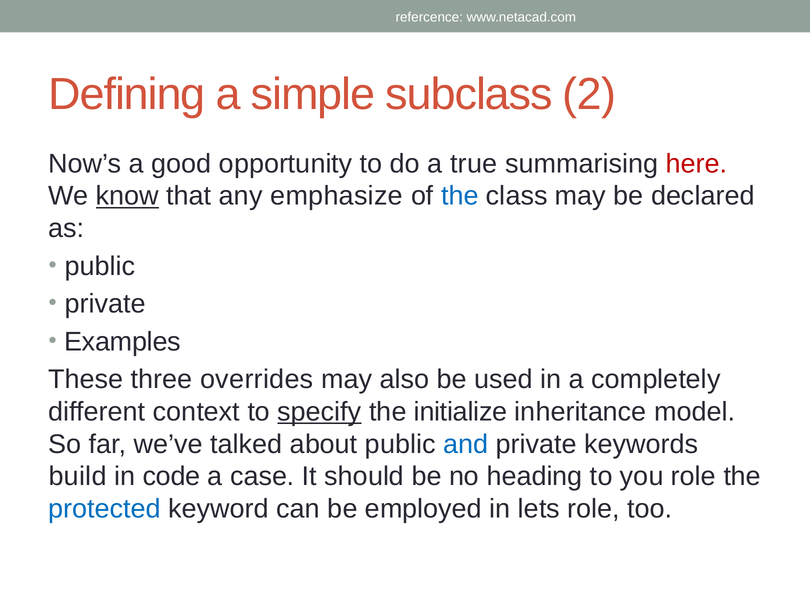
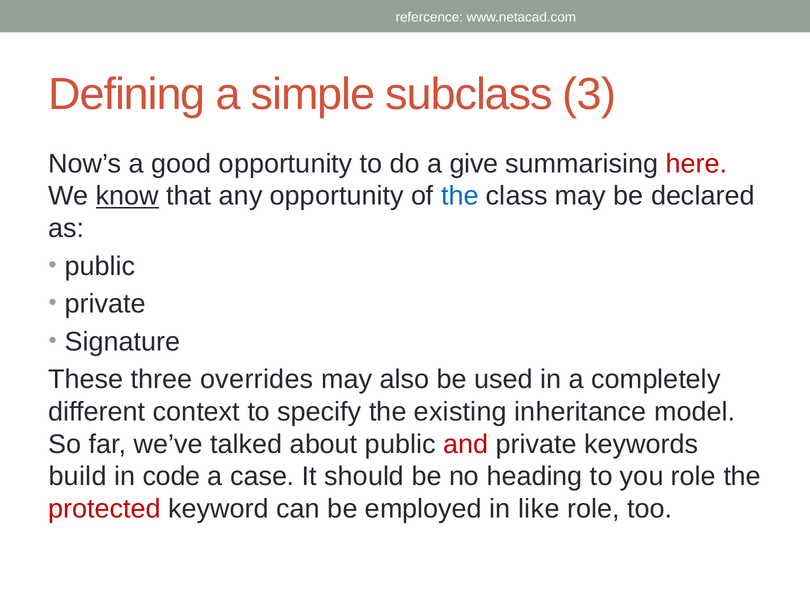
2: 2 -> 3 (589, 94)
true: true -> give (474, 164)
any emphasize: emphasize -> opportunity (337, 196)
Examples: Examples -> Signature (122, 342)
specify underline: present -> none (319, 412)
initialize: initialize -> existing (460, 412)
and colour: blue -> red (466, 445)
protected colour: blue -> red (105, 509)
lets: lets -> like (539, 509)
